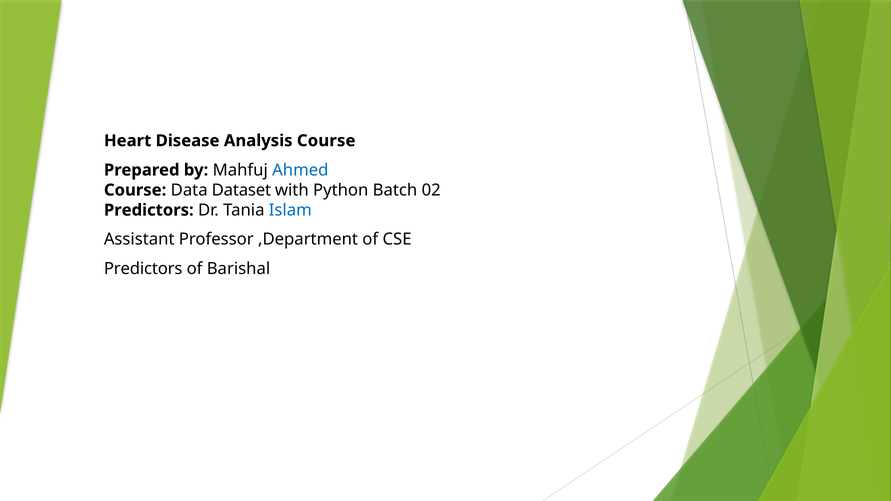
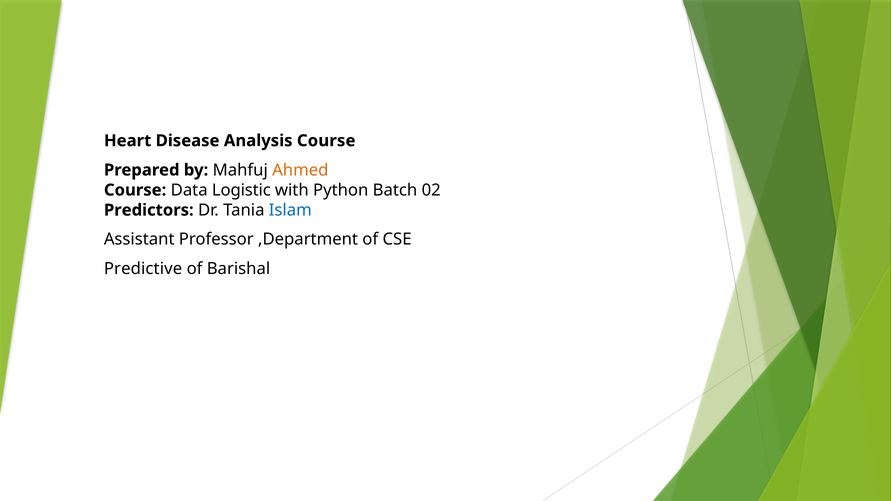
Ahmed colour: blue -> orange (300, 170)
Dataset: Dataset -> Logistic (241, 190)
Predictors: Predictors -> Predictive (143, 269)
